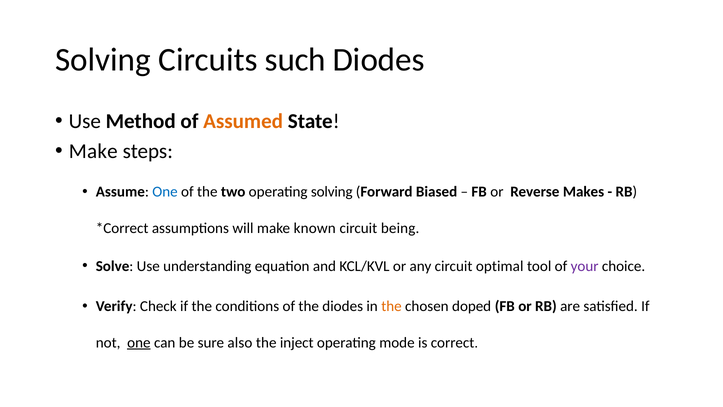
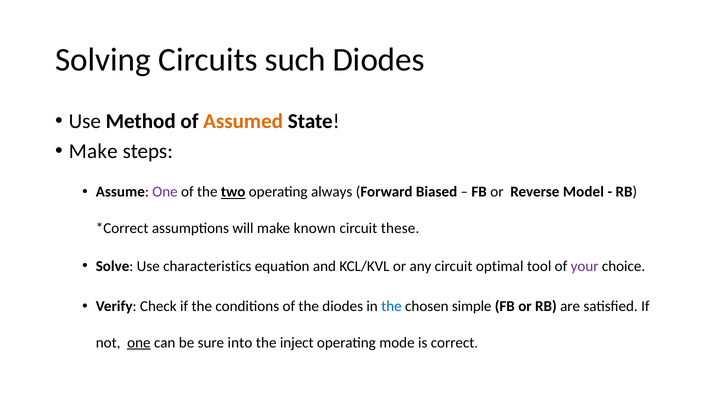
One colour: blue -> purple (165, 192)
two underline: none -> present (233, 192)
operating solving: solving -> always (332, 192)
Makes: Makes -> Model (583, 192)
being: being -> these (400, 228)
understanding: understanding -> characteristics (207, 266)
the colour: orange -> blue (391, 306)
doped: doped -> simple (472, 306)
also: also -> into (240, 342)
